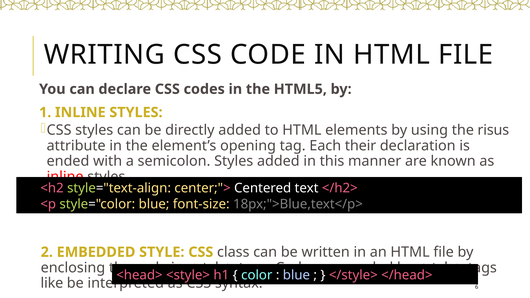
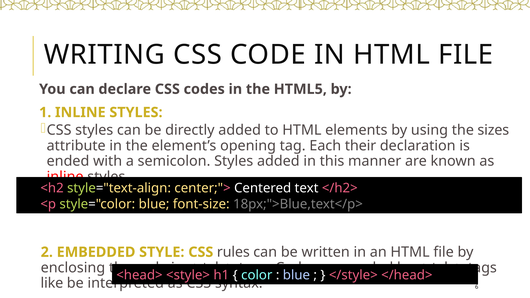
risus: risus -> sizes (493, 130)
class: class -> rules (233, 252)
